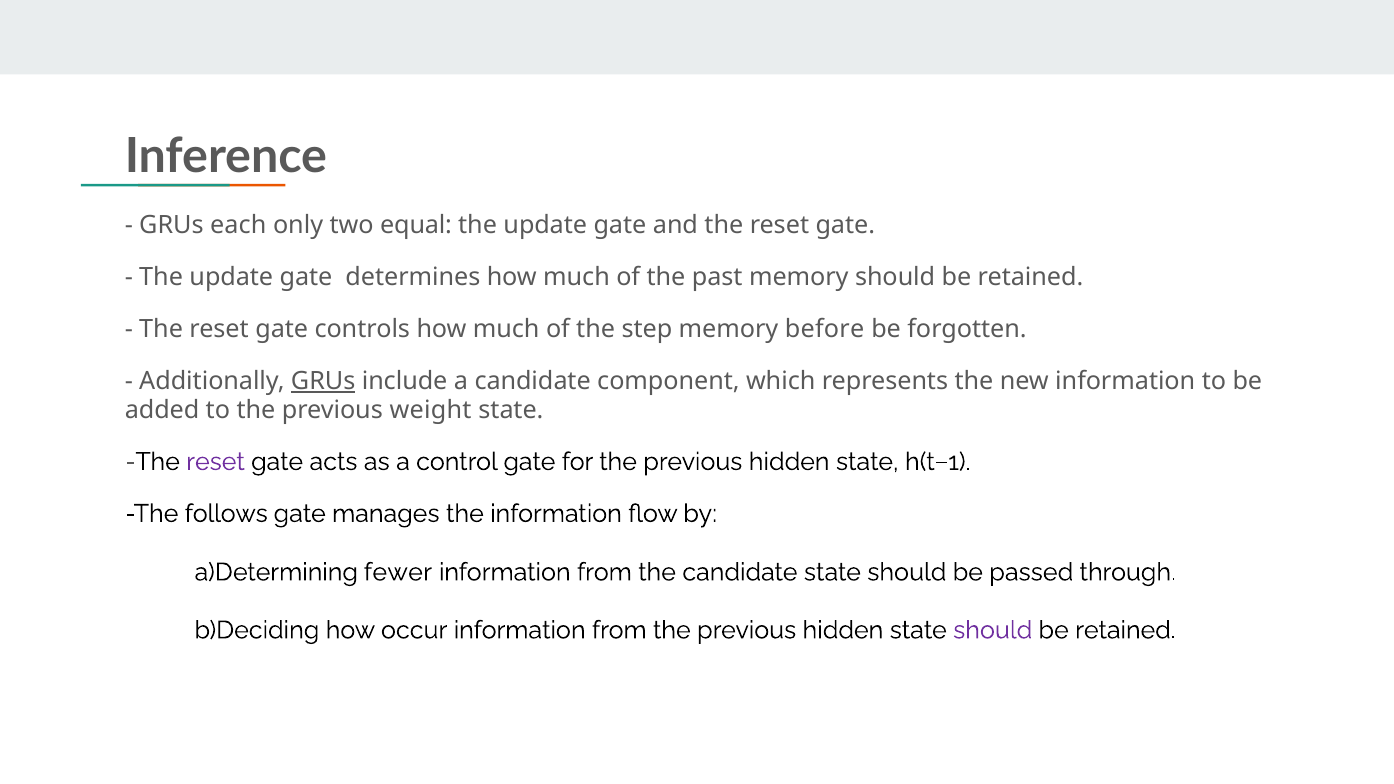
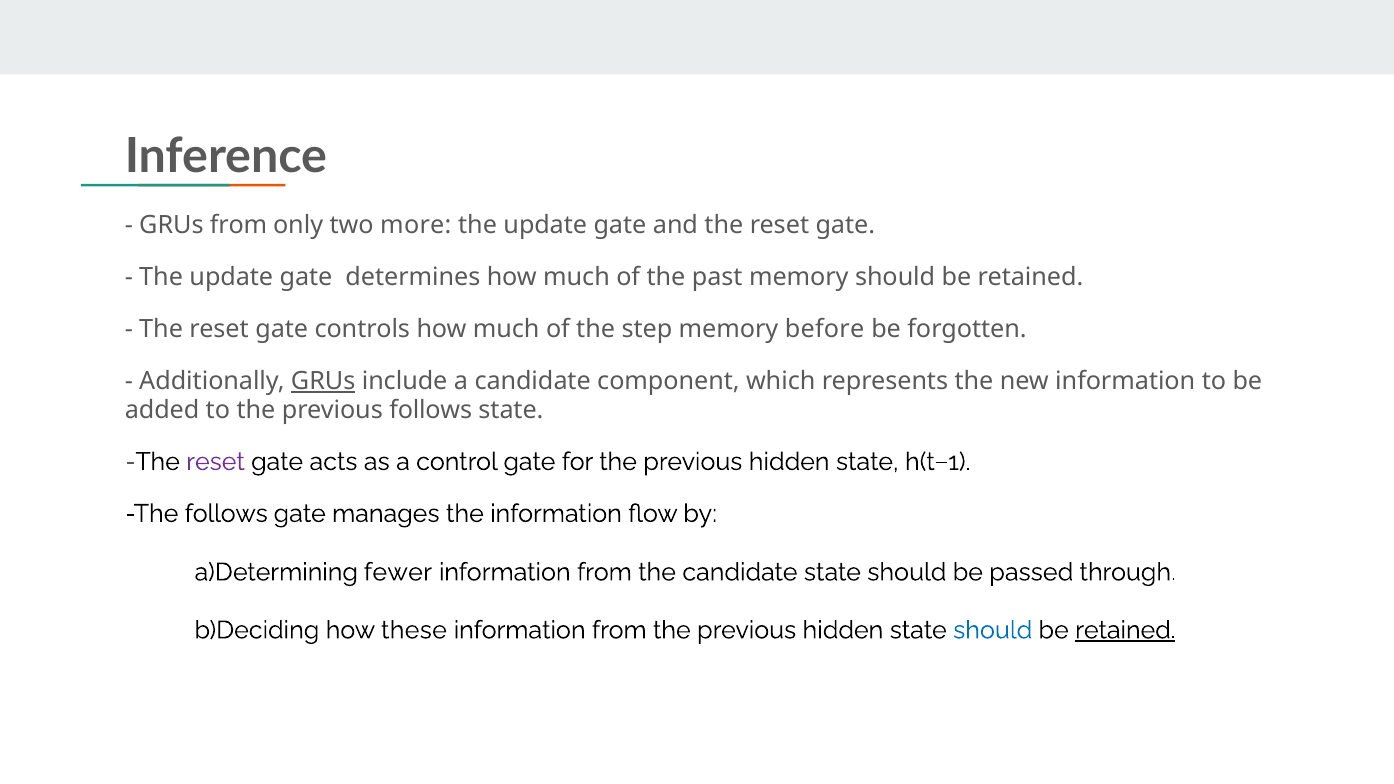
GRUs each: each -> from (239, 225)
equal: equal -> more (416, 225)
previous weight: weight -> follows (431, 410)
occur: occur -> these (414, 630)
should colour: purple -> blue (993, 630)
retained underline: none -> present (1125, 630)
